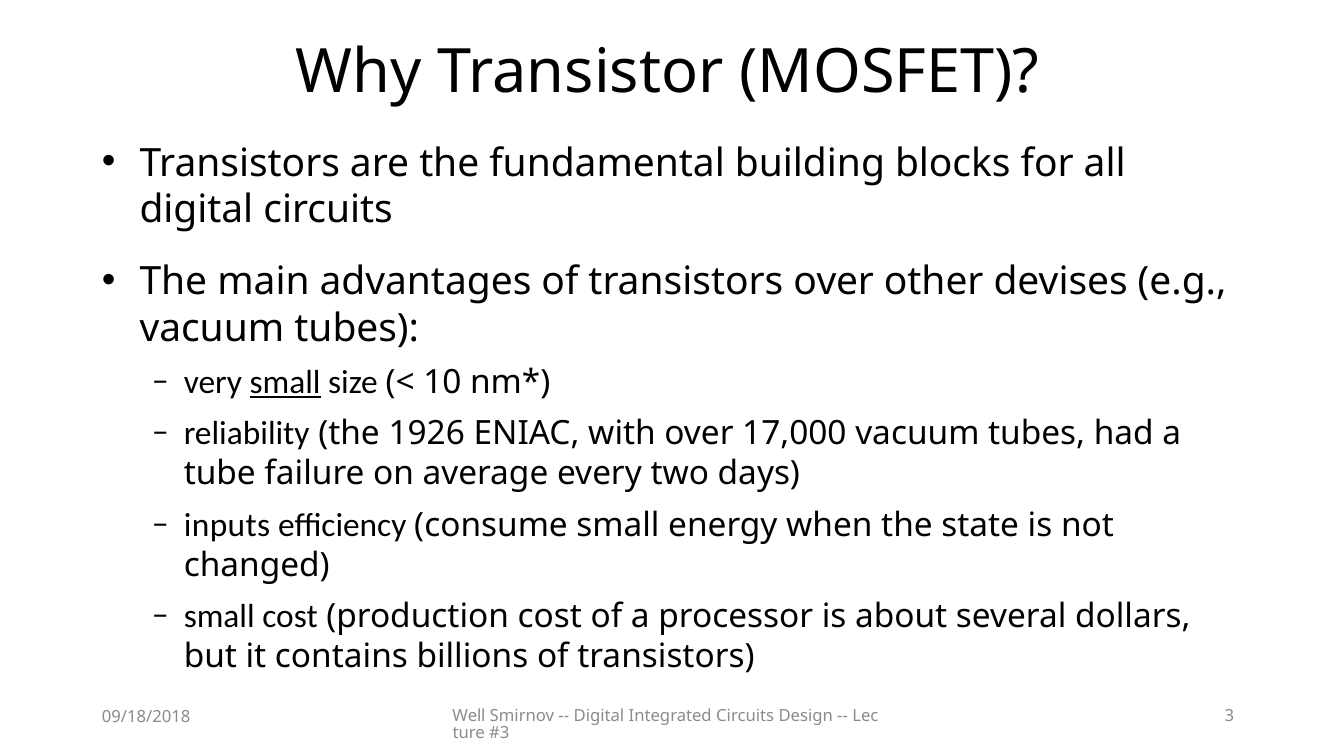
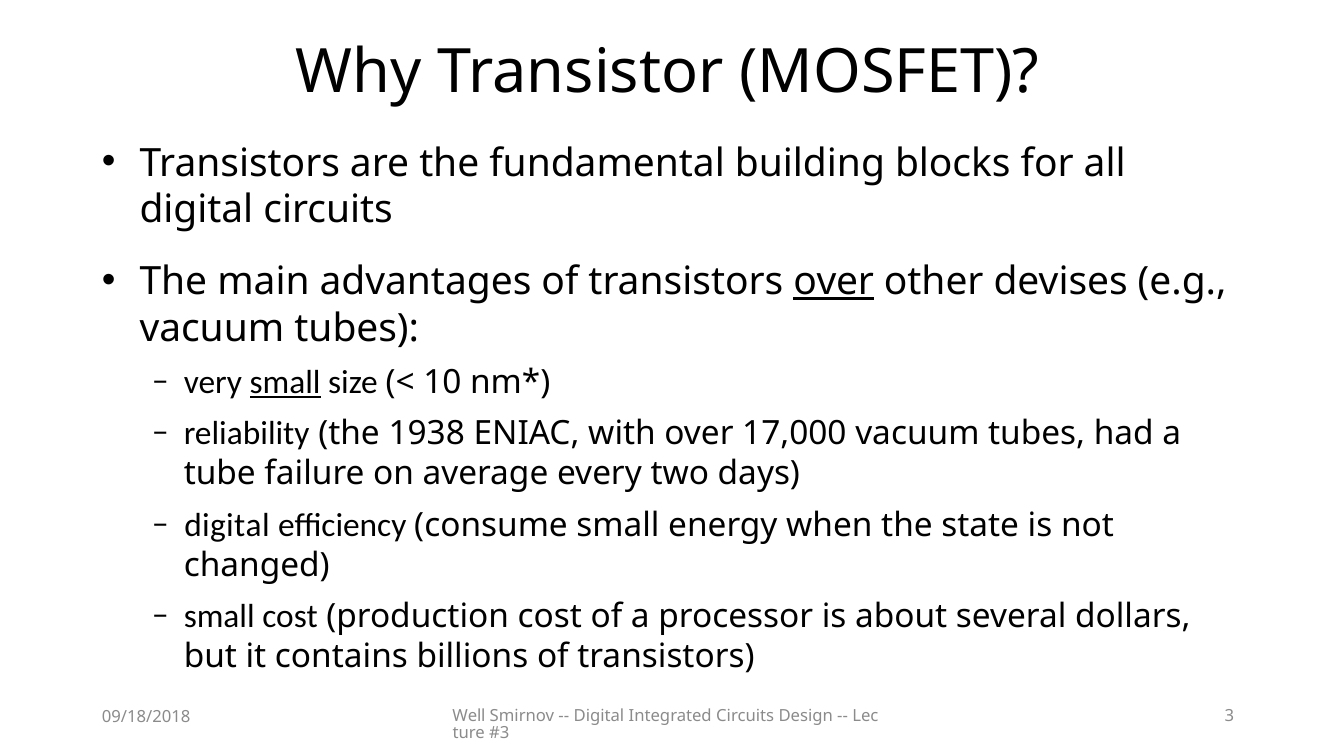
over underline: none -> present (834, 282)
1926: 1926 -> 1938 (427, 434)
inputs: inputs -> digital (227, 525)
